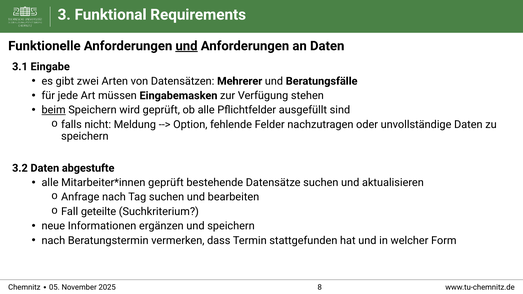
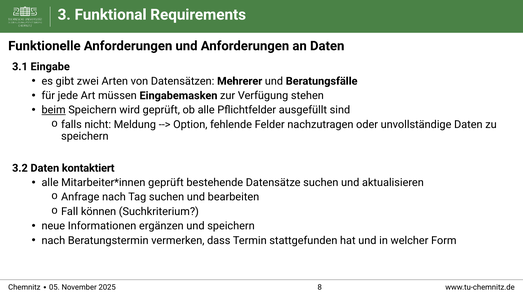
und underline: present -> none (186, 46)
abgestufte: abgestufte -> kontaktiert (88, 168)
geteilte: geteilte -> können (99, 212)
